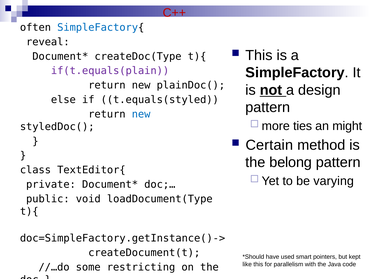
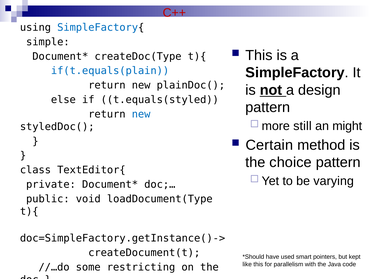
often: often -> using (35, 27)
reveal: reveal -> simple (48, 42)
if(t.equals(plain colour: purple -> blue (110, 71)
ties: ties -> still (302, 126)
belong: belong -> choice (291, 162)
